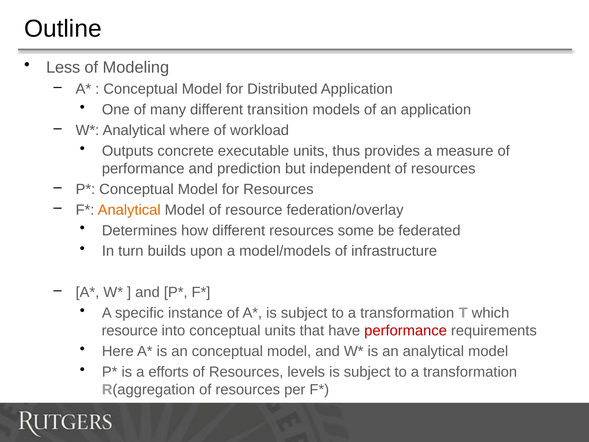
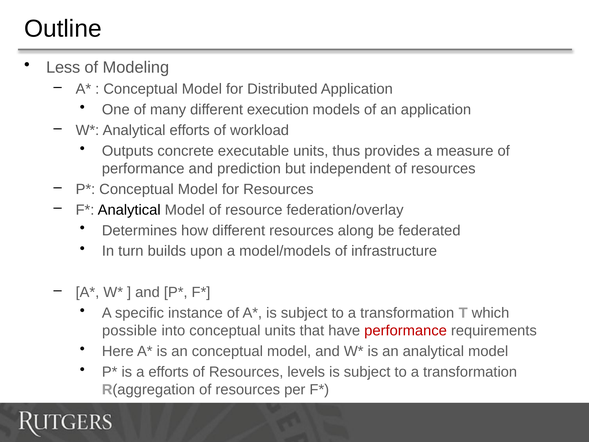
transition: transition -> execution (278, 110)
Analytical where: where -> efforts (190, 130)
Analytical colour: orange -> black (129, 210)
some: some -> along (356, 230)
resource: resource -> possible (130, 330)
